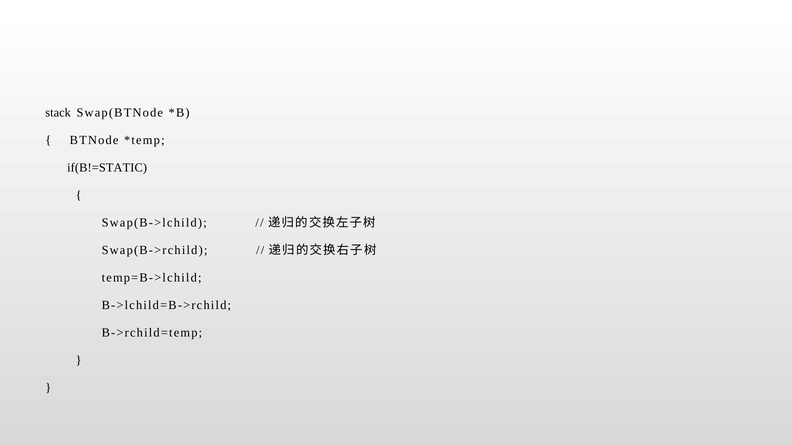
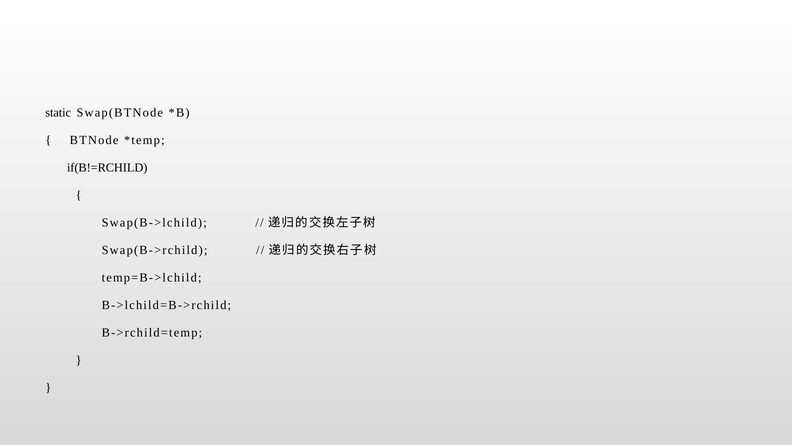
stack: stack -> static (58, 113)
if(B!=STATIC: if(B!=STATIC -> if(B!=RCHILD (107, 168)
